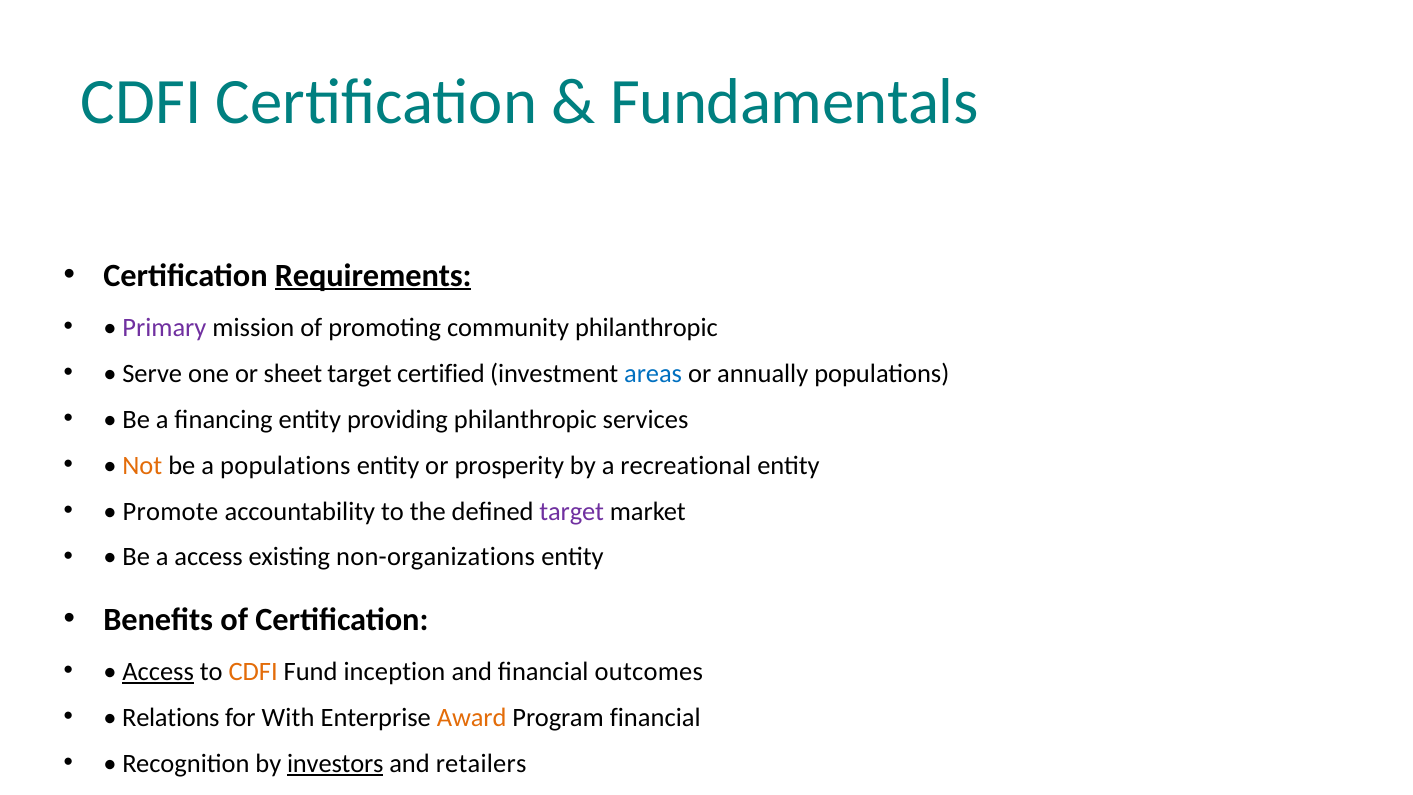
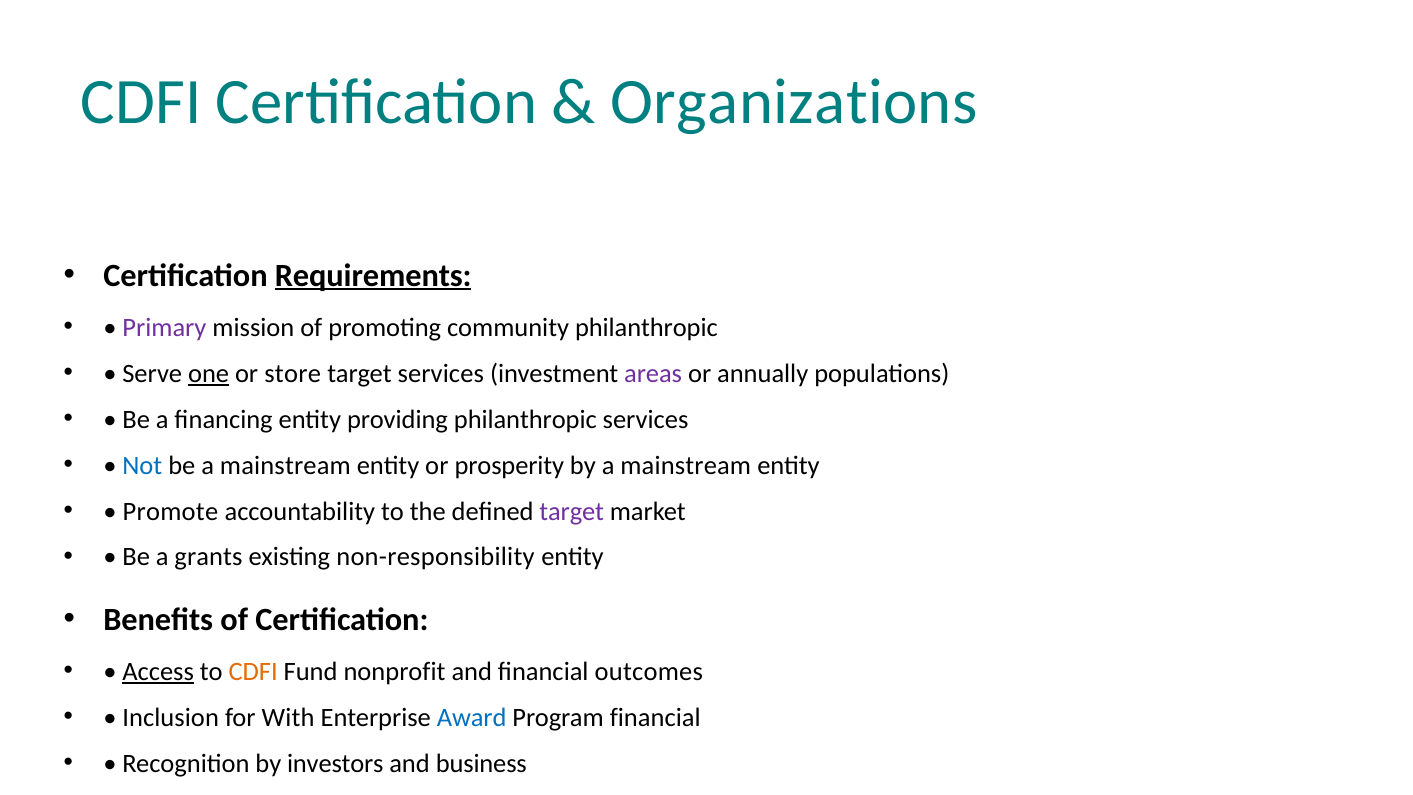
Fundamentals: Fundamentals -> Organizations (794, 103)
one underline: none -> present (209, 373)
sheet: sheet -> store (293, 373)
target certified: certified -> services (441, 373)
areas colour: blue -> purple (653, 373)
Not colour: orange -> blue (142, 465)
be a populations: populations -> mainstream (285, 465)
by a recreational: recreational -> mainstream (686, 465)
a access: access -> grants (208, 557)
non-organizations: non-organizations -> non-responsibility (435, 557)
inception: inception -> nonprofit (394, 671)
Relations: Relations -> Inclusion (171, 717)
Award colour: orange -> blue (472, 717)
investors underline: present -> none (335, 763)
retailers: retailers -> business (481, 763)
